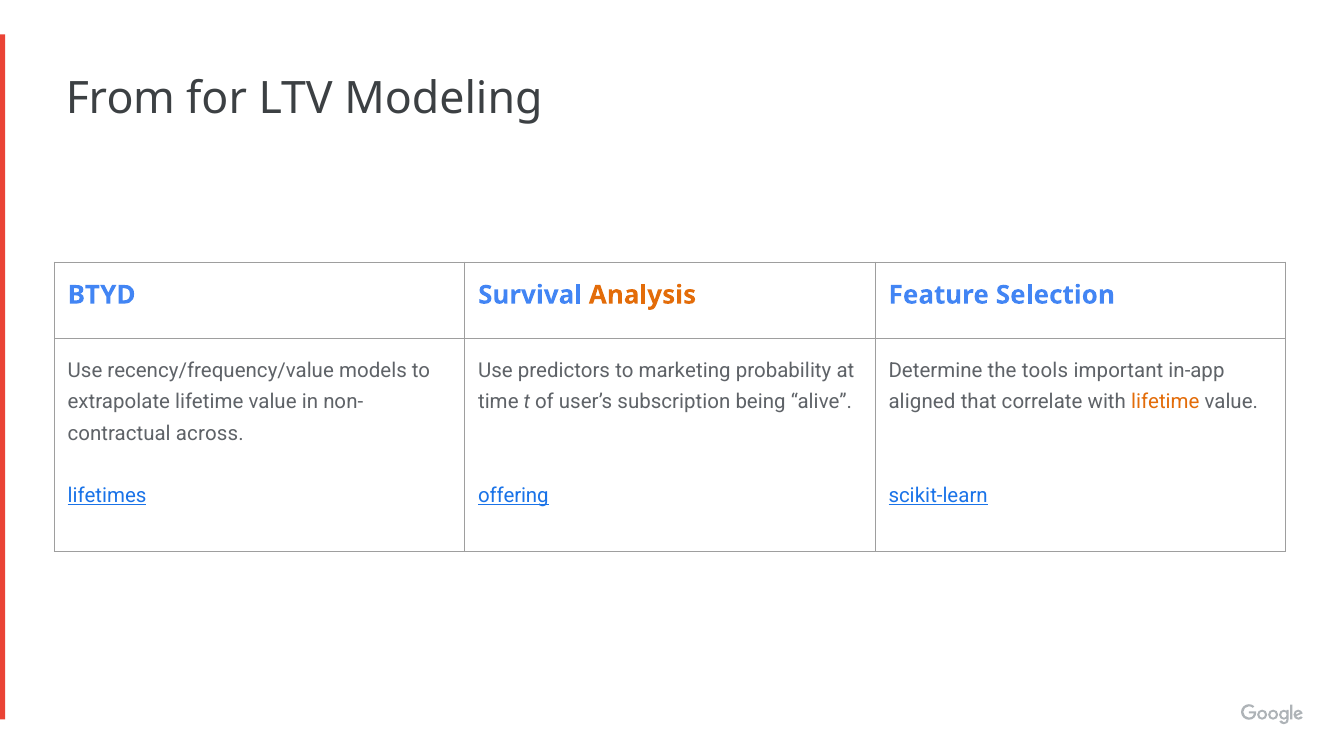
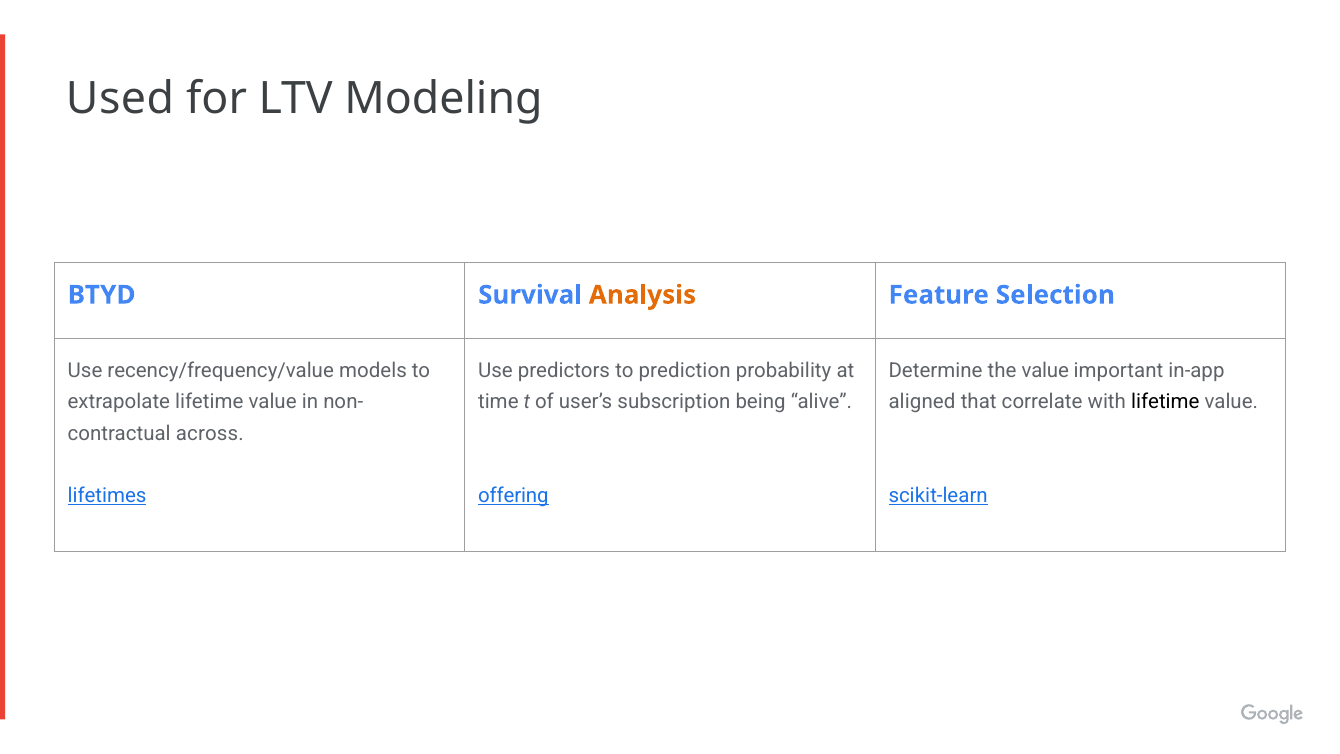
From: From -> Used (120, 99)
marketing: marketing -> prediction (685, 371)
the tools: tools -> value (1045, 371)
lifetime colour: orange -> black (1165, 402)
